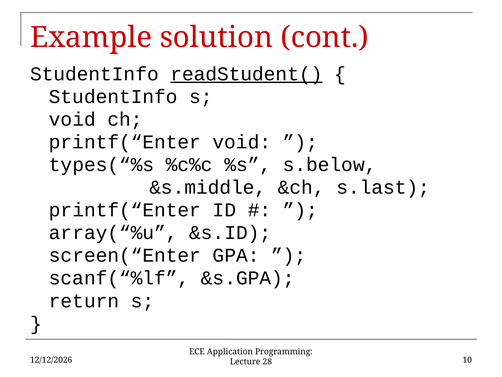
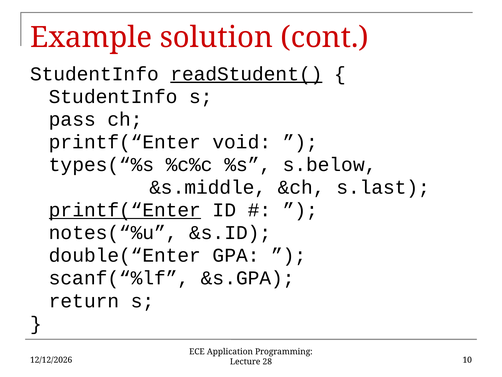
void: void -> pass (72, 119)
printf(“Enter underline: none -> present (125, 210)
array(“%u: array(“%u -> notes(“%u (113, 233)
screen(“Enter: screen(“Enter -> double(“Enter (125, 255)
